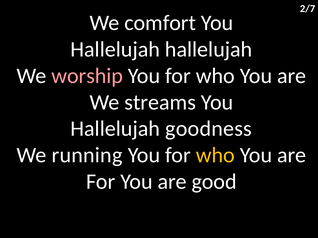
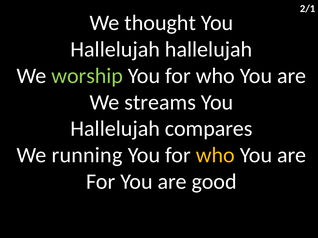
2/7: 2/7 -> 2/1 (308, 9)
comfort: comfort -> thought (160, 23)
worship colour: pink -> light green (87, 76)
goodness: goodness -> compares (209, 129)
